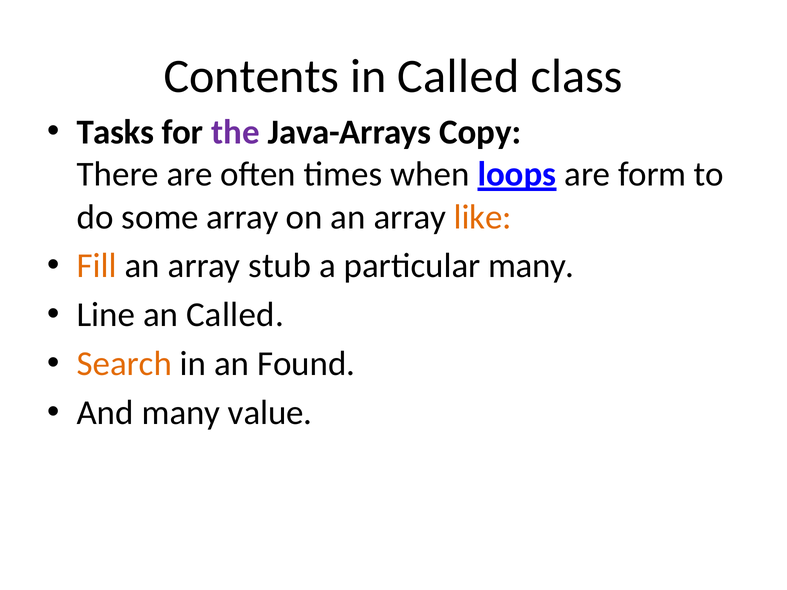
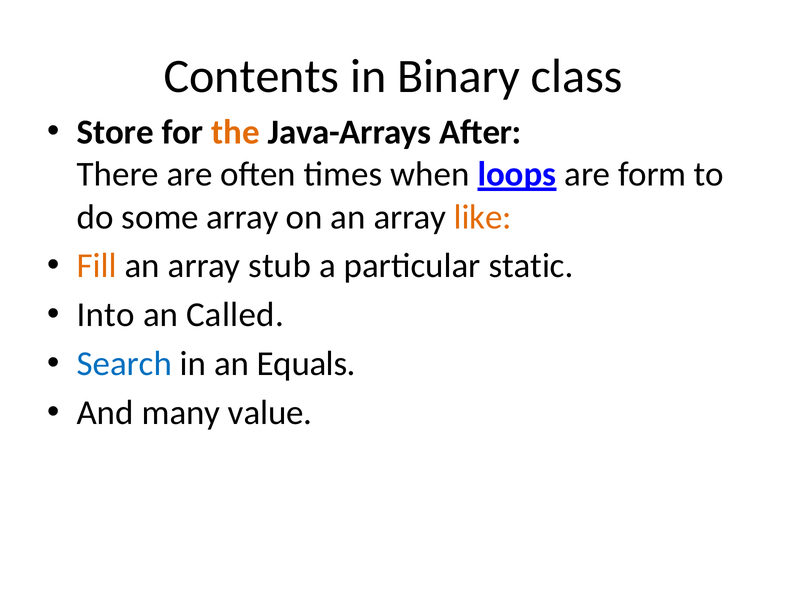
in Called: Called -> Binary (459, 76)
Tasks: Tasks -> Store (115, 132)
the colour: purple -> orange (236, 132)
Copy: Copy -> After (480, 132)
particular many: many -> static (531, 266)
Line: Line -> Into (106, 315)
Search colour: orange -> blue (124, 364)
Found: Found -> Equals (306, 364)
